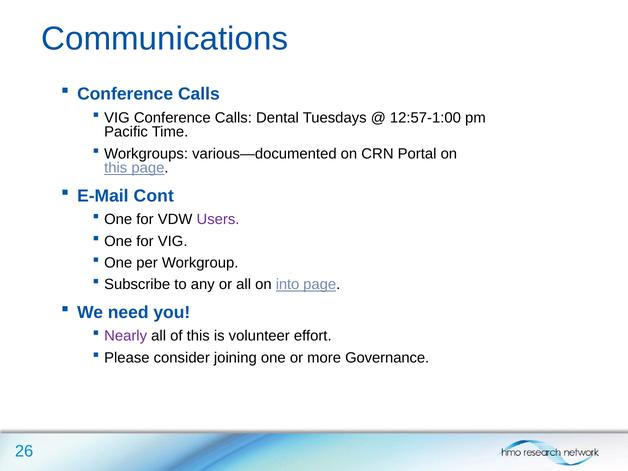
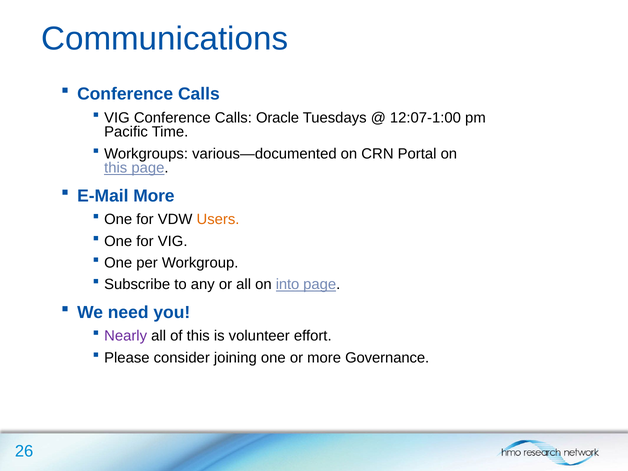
Dental: Dental -> Oracle (278, 118)
12:57-1:00: 12:57-1:00 -> 12:07-1:00 (425, 118)
E-Mail Cont: Cont -> More (154, 196)
Users colour: purple -> orange (218, 220)
